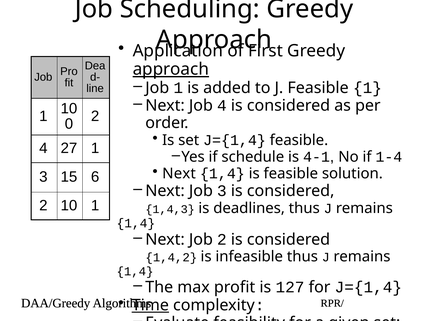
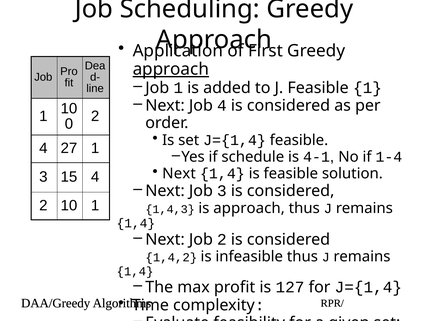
15 6: 6 -> 4 (95, 177)
is deadlines: deadlines -> approach (249, 208)
Time underline: present -> none (150, 305)
